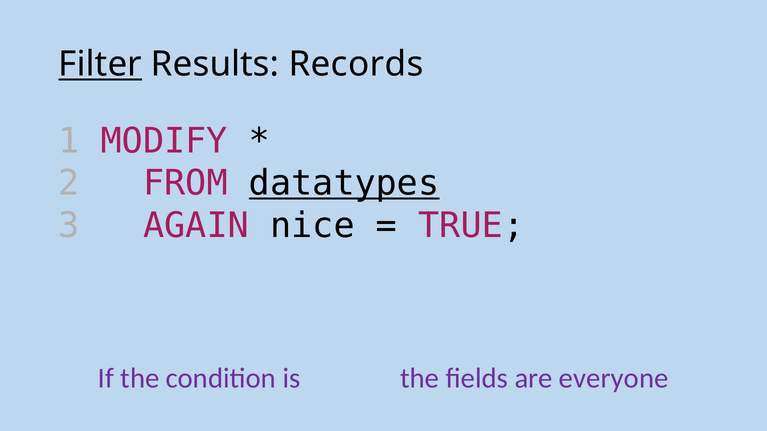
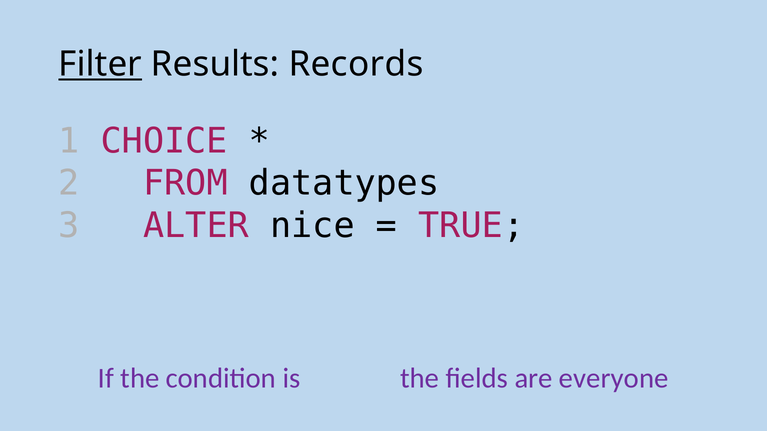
MODIFY: MODIFY -> CHOICE (164, 141)
datatypes underline: present -> none (344, 184)
AGAIN: AGAIN -> ALTER (196, 226)
